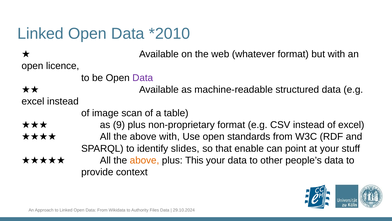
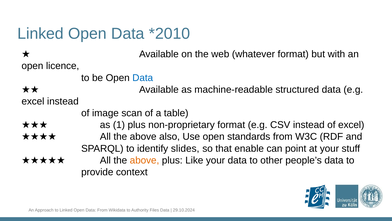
Data colour: purple -> blue (143, 78)
9: 9 -> 1 (119, 125)
above with: with -> also (170, 136)
This: This -> Like (194, 160)
